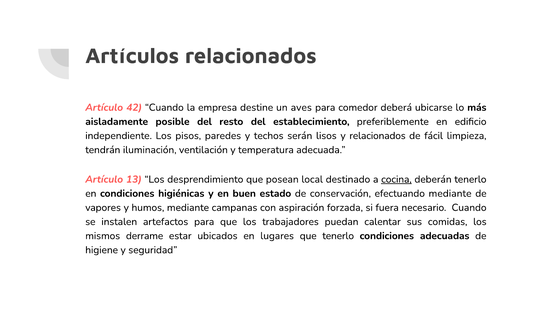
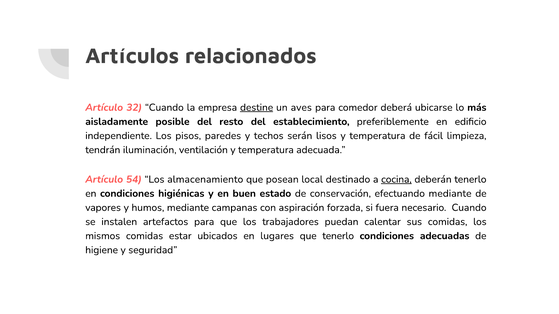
42: 42 -> 32 (134, 108)
destine underline: none -> present (257, 108)
lisos y relacionados: relacionados -> temperatura (377, 136)
13: 13 -> 54 (134, 180)
desprendimiento: desprendimiento -> almacenamiento (205, 180)
mismos derrame: derrame -> comidas (145, 236)
